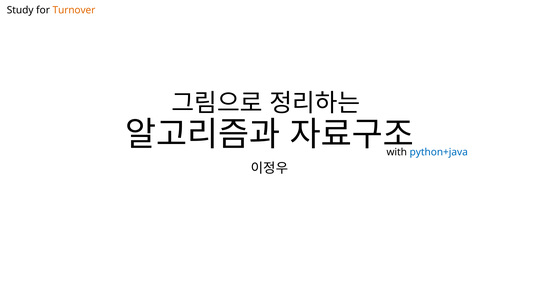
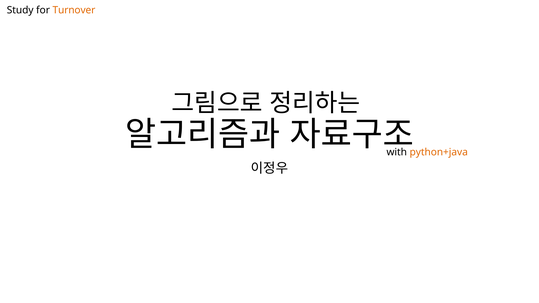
python+java colour: blue -> orange (439, 152)
